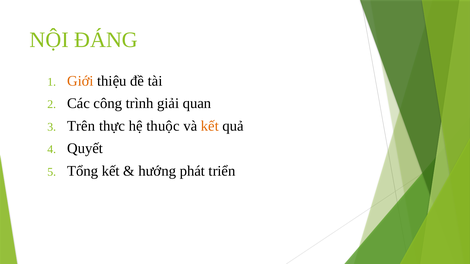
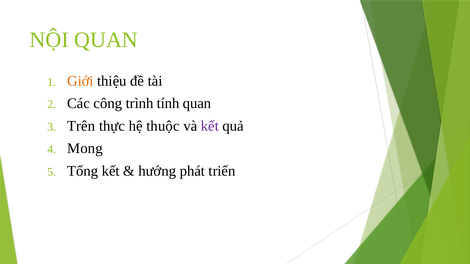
NỘI ĐÁNG: ĐÁNG -> QUAN (106, 40)
giải: giải -> tính (168, 104)
kết colour: orange -> purple (210, 126)
Quyết: Quyết -> Mong (85, 149)
